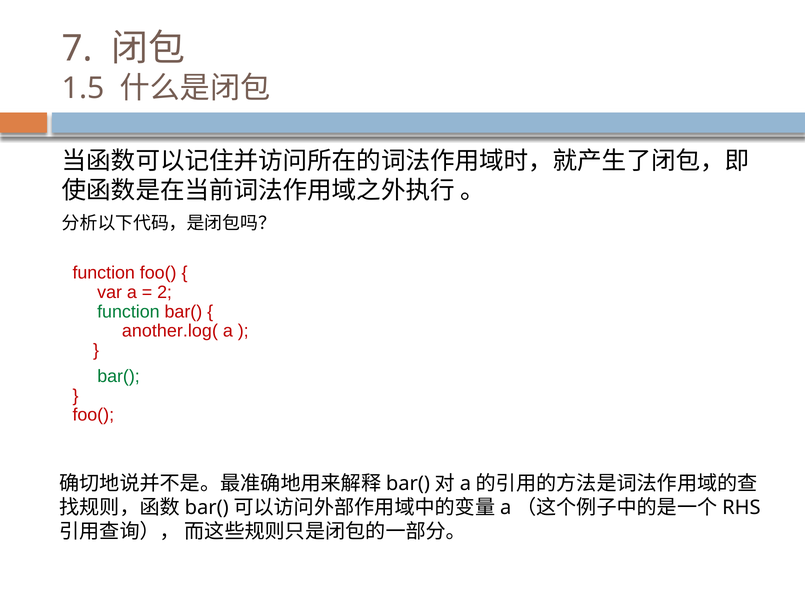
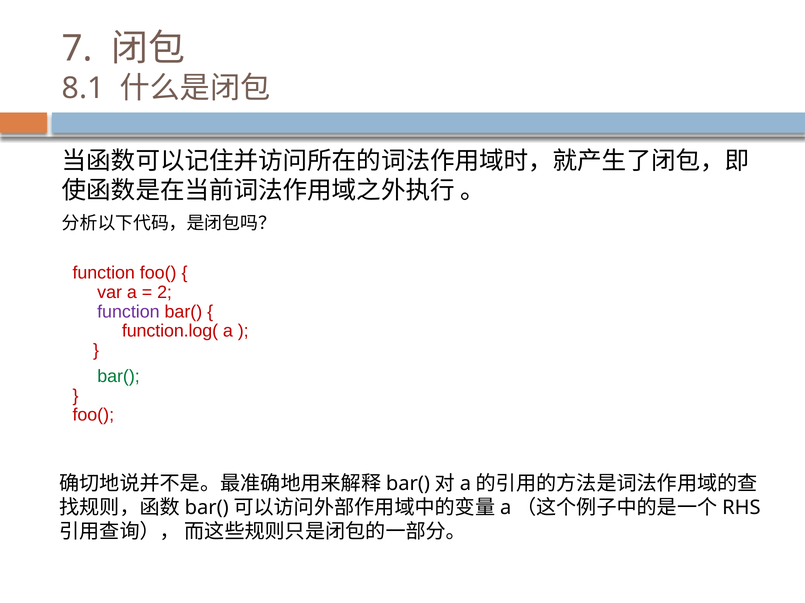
1.5: 1.5 -> 8.1 (83, 89)
function colour: green -> purple (128, 312)
another.log(: another.log( -> function.log( (170, 331)
